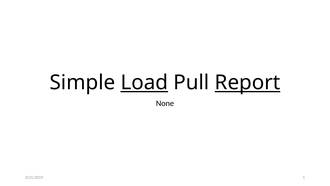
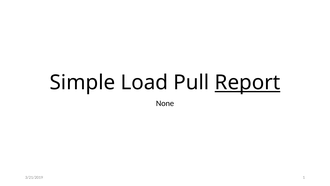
Load underline: present -> none (144, 82)
